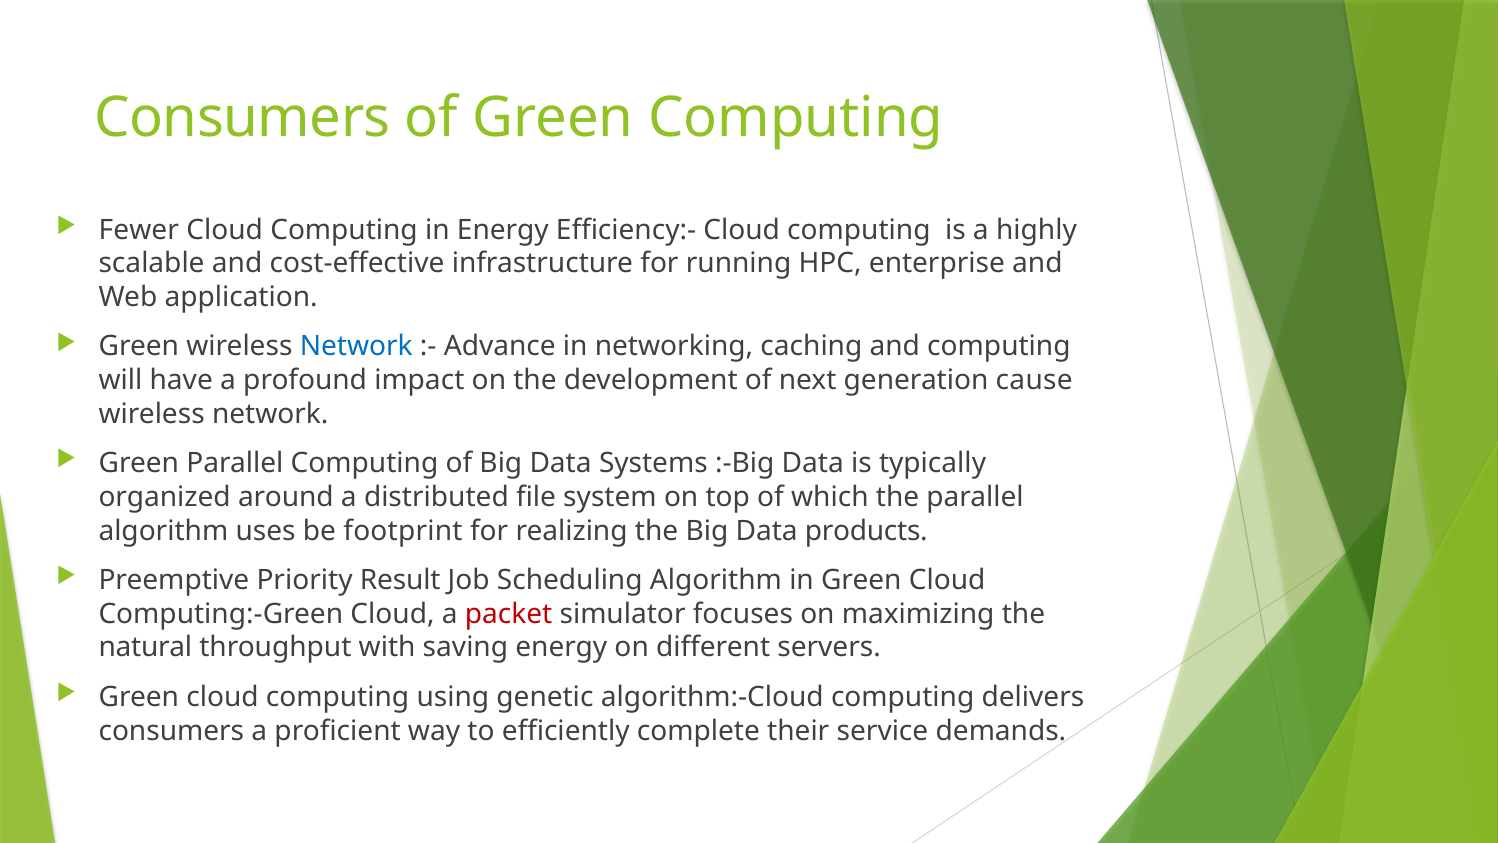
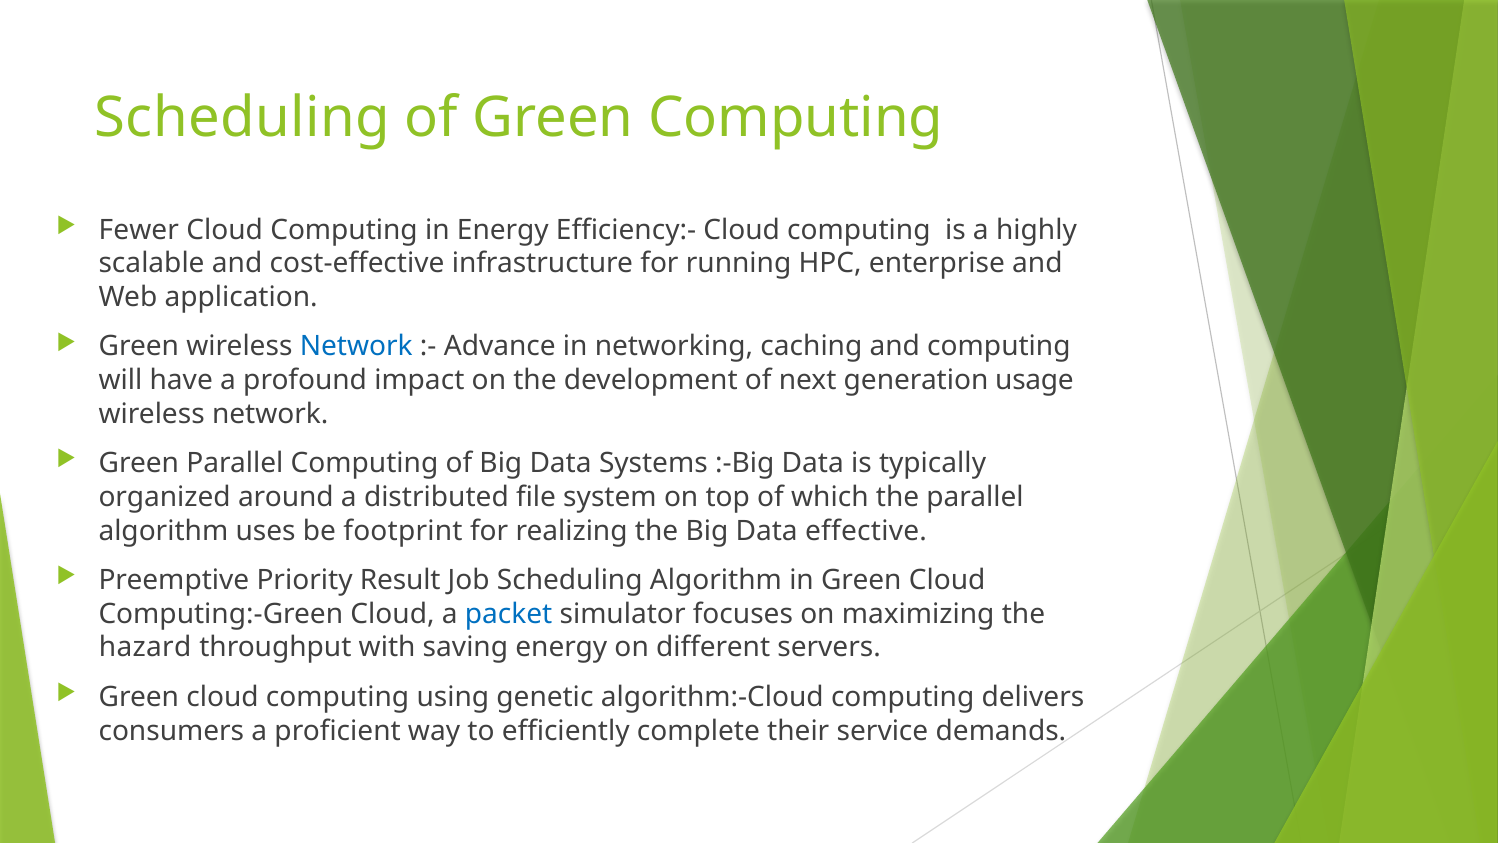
Consumers: Consumers -> Scheduling (242, 118)
cause: cause -> usage (1035, 380)
products: products -> effective (866, 531)
packet colour: red -> blue (509, 614)
natural: natural -> hazard (145, 647)
